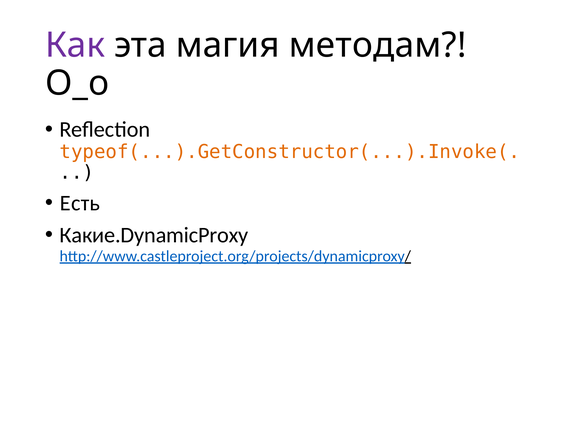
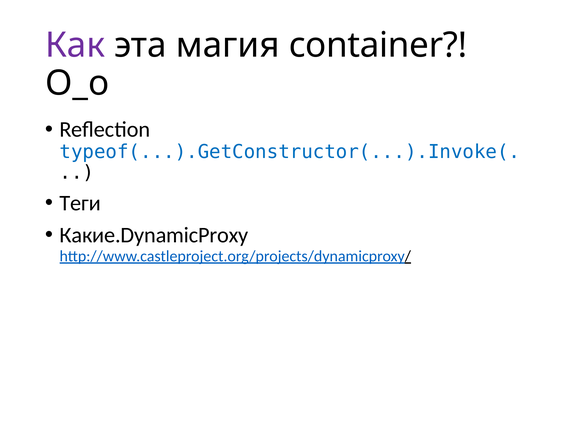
методам: методам -> container (378, 45)
typeof(...).GetConstructor(...).Invoke( colour: orange -> blue (290, 152)
Есть: Есть -> Теги (80, 203)
